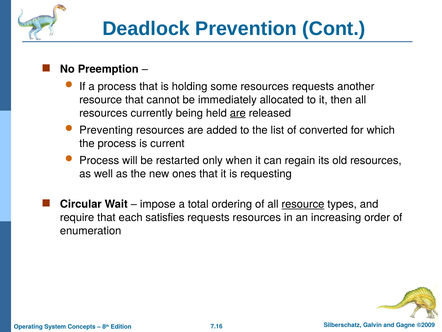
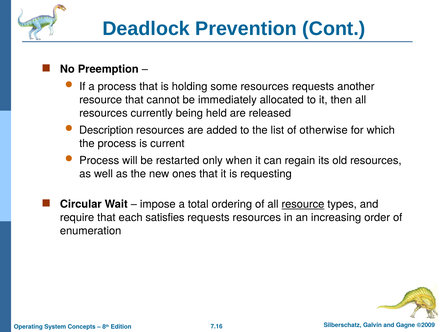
are underline: present -> none (238, 113)
Preventing: Preventing -> Description (106, 130)
converted: converted -> otherwise (324, 130)
